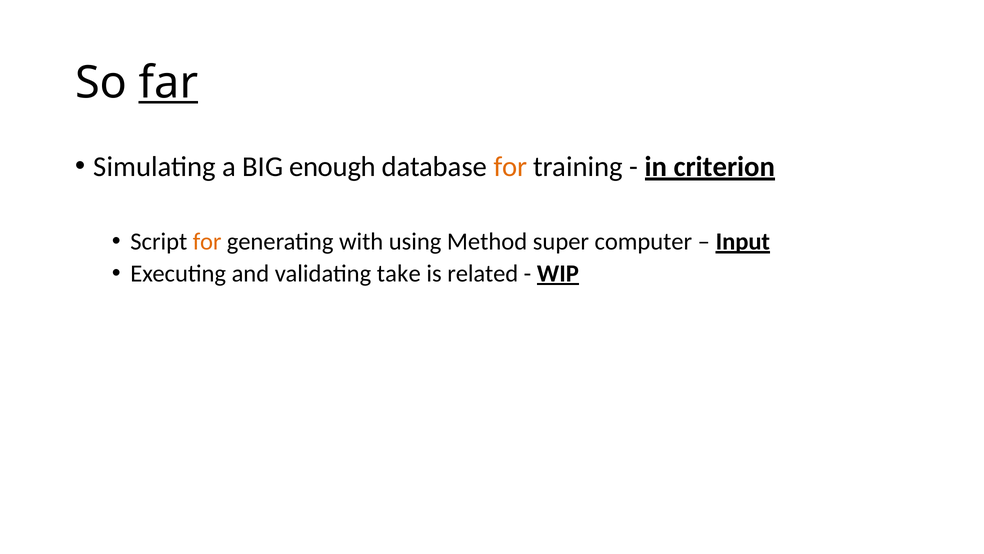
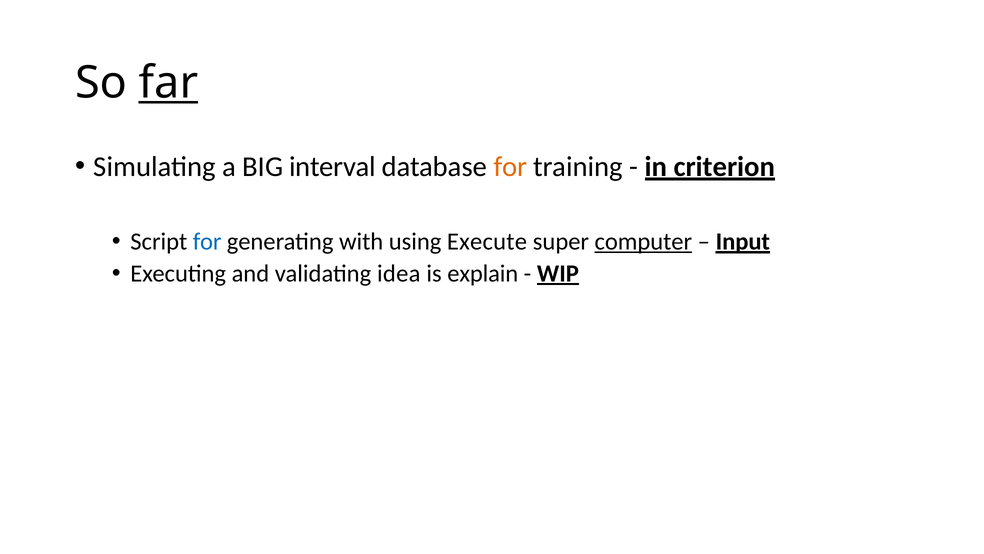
enough: enough -> interval (332, 166)
for colour: orange -> blue (207, 242)
Method: Method -> Execute (487, 242)
computer underline: none -> present (643, 242)
take: take -> idea (399, 273)
related: related -> explain (483, 273)
